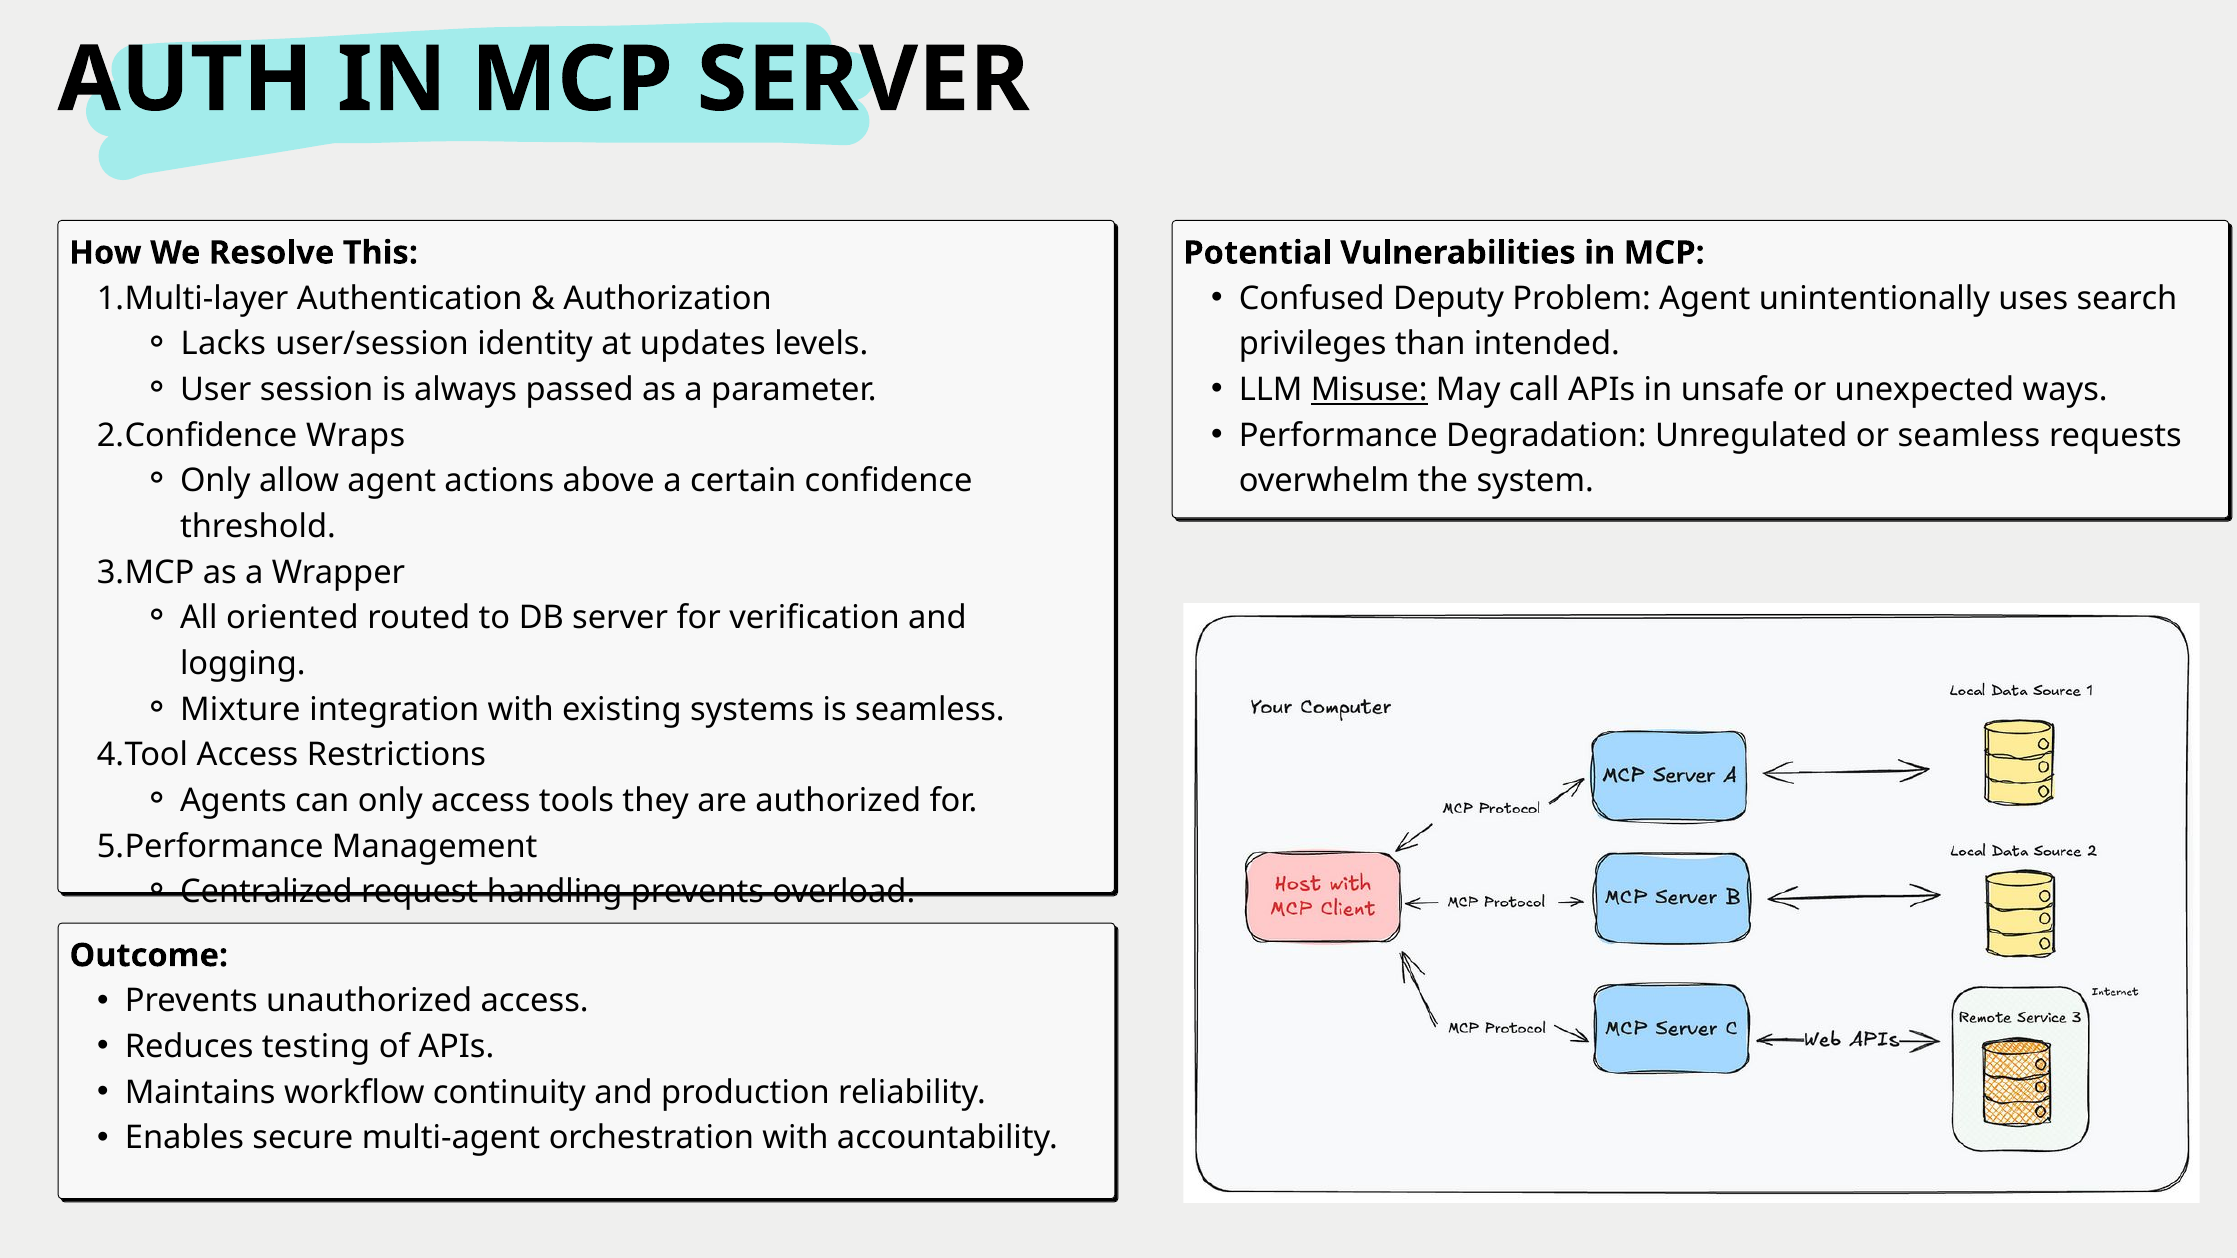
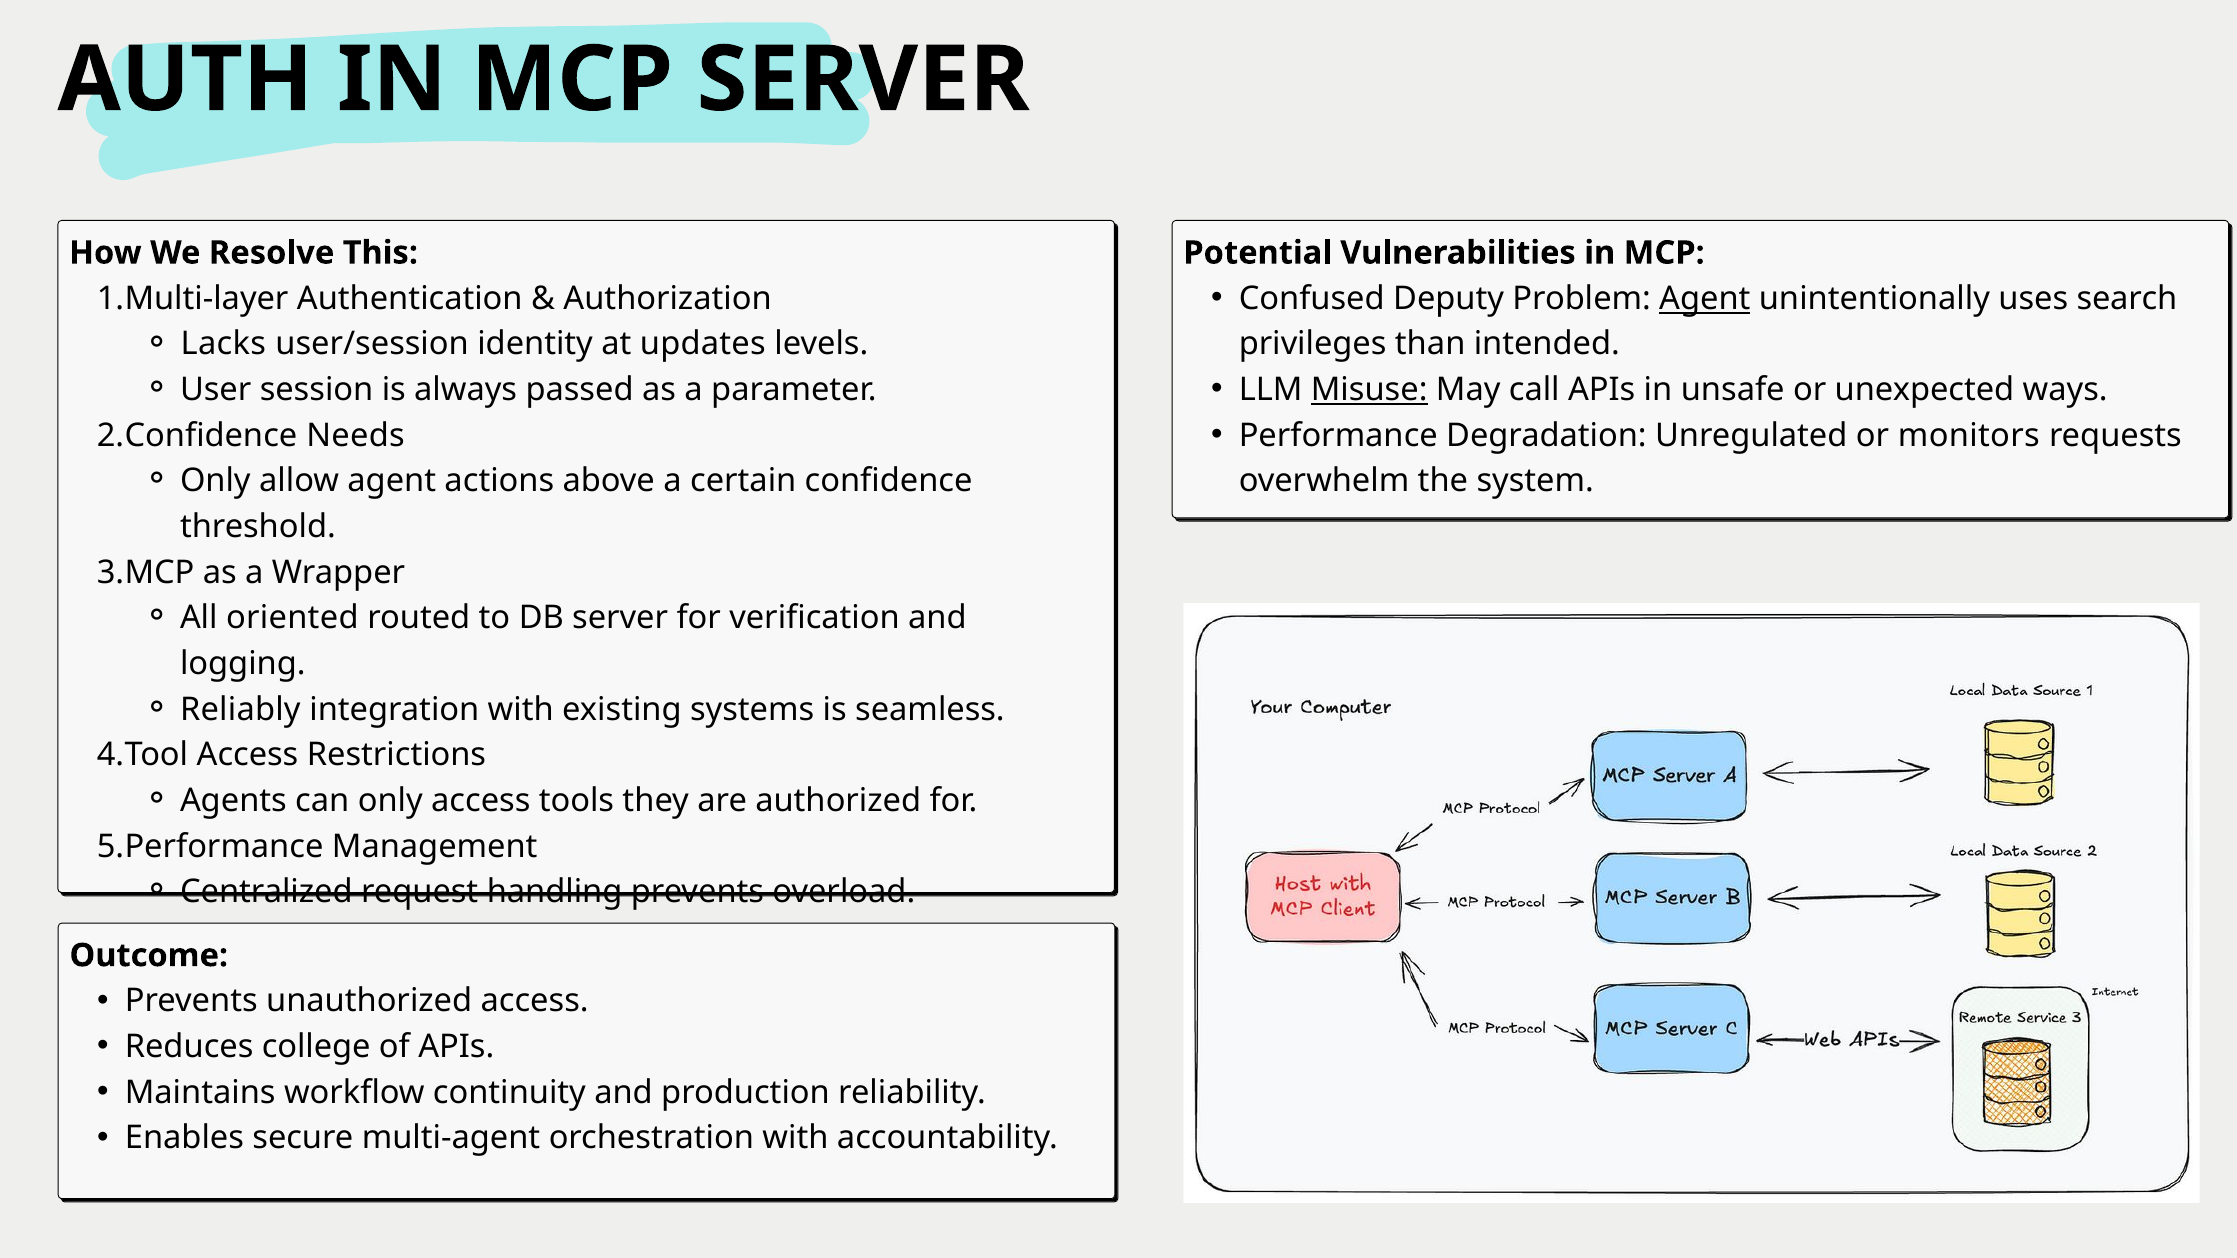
Agent underline: none -> present (1705, 299)
or seamless: seamless -> monitors (1969, 436)
Wraps: Wraps -> Needs (356, 436)
Mixture: Mixture -> Reliably (240, 710)
testing: testing -> college (316, 1047)
